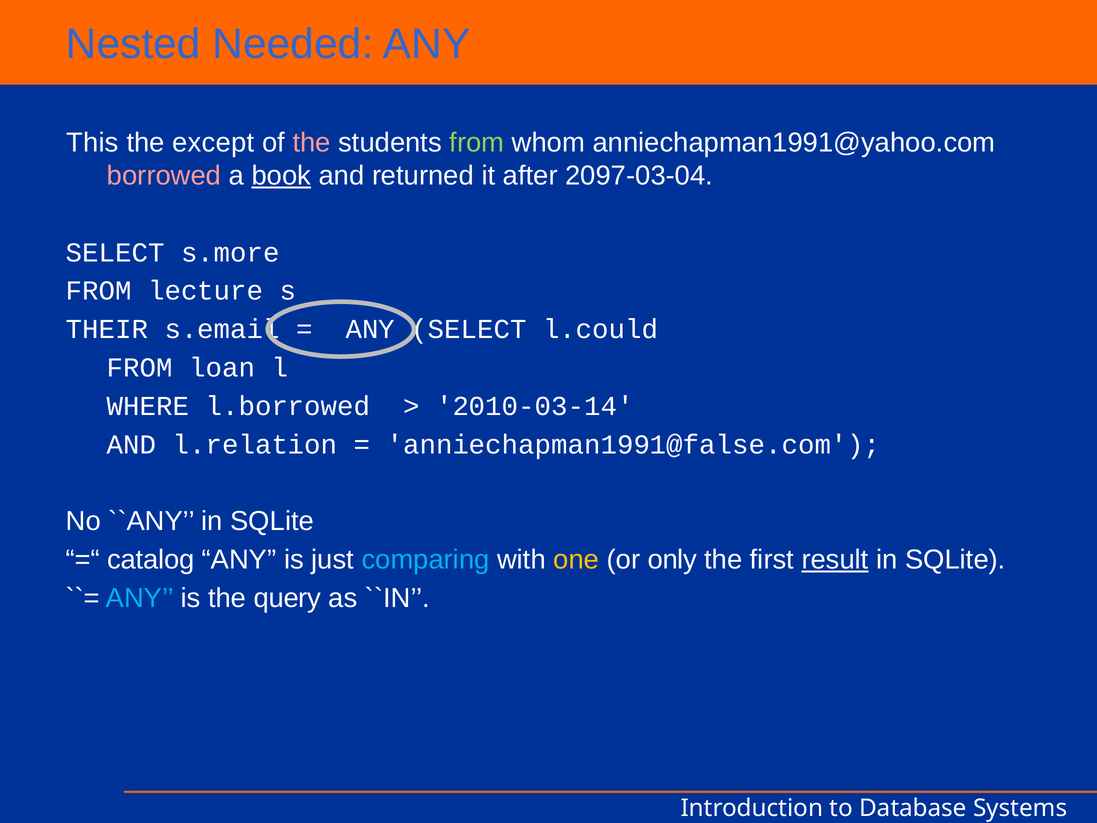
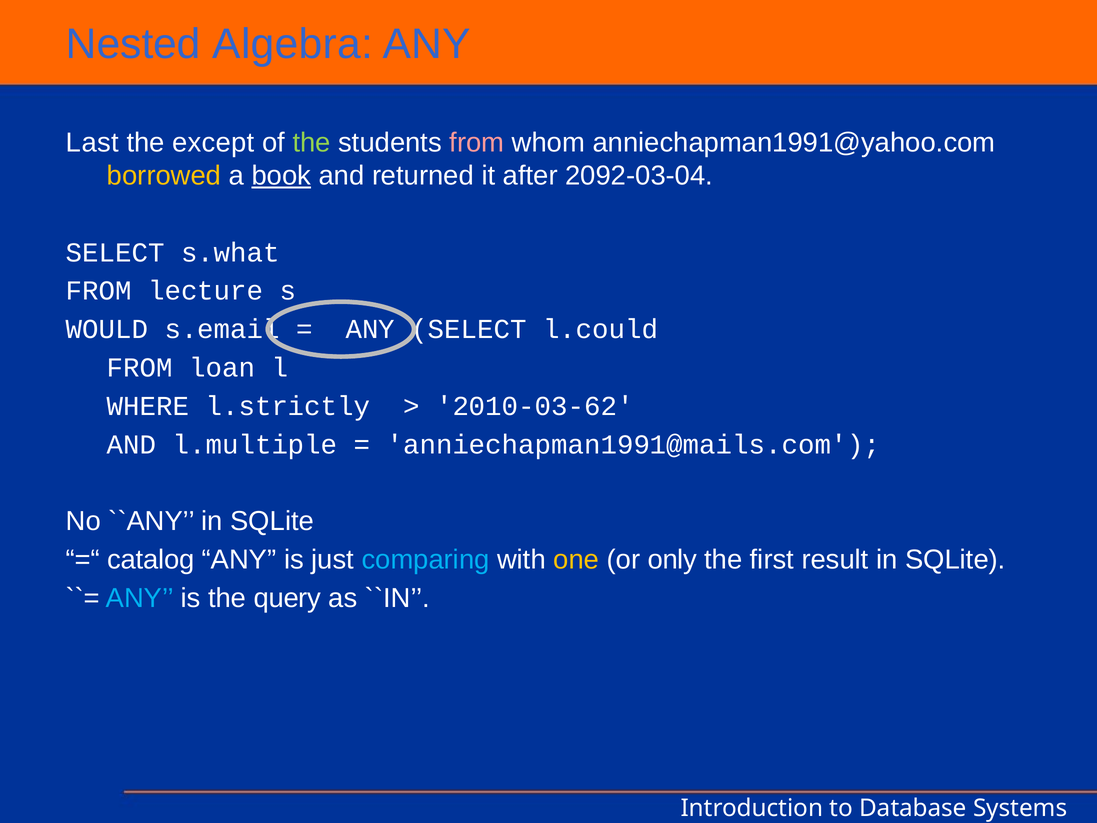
Needed: Needed -> Algebra (293, 44)
This: This -> Last (92, 143)
the colour: pink -> light green (312, 143)
from colour: light green -> pink (477, 143)
borrowed colour: pink -> yellow (164, 176)
2097-03-04: 2097-03-04 -> 2092-03-04 (639, 176)
s.more: s.more -> s.what (230, 252)
THEIR: THEIR -> WOULD (107, 329)
l.borrowed: l.borrowed -> l.strictly (288, 406)
2010-03-14: 2010-03-14 -> 2010-03-62 (535, 406)
l.relation: l.relation -> l.multiple (255, 444)
anniechapman1991@false.com: anniechapman1991@false.com -> anniechapman1991@mails.com (634, 444)
result underline: present -> none (835, 560)
